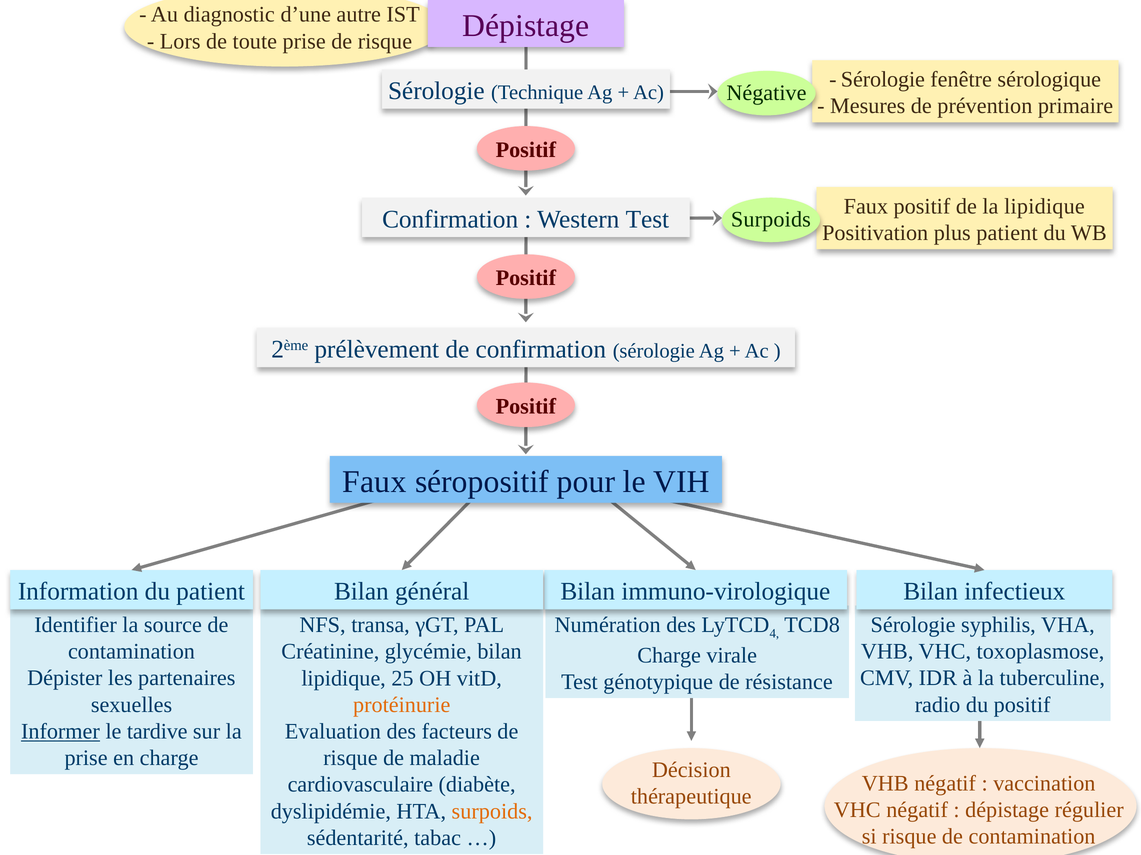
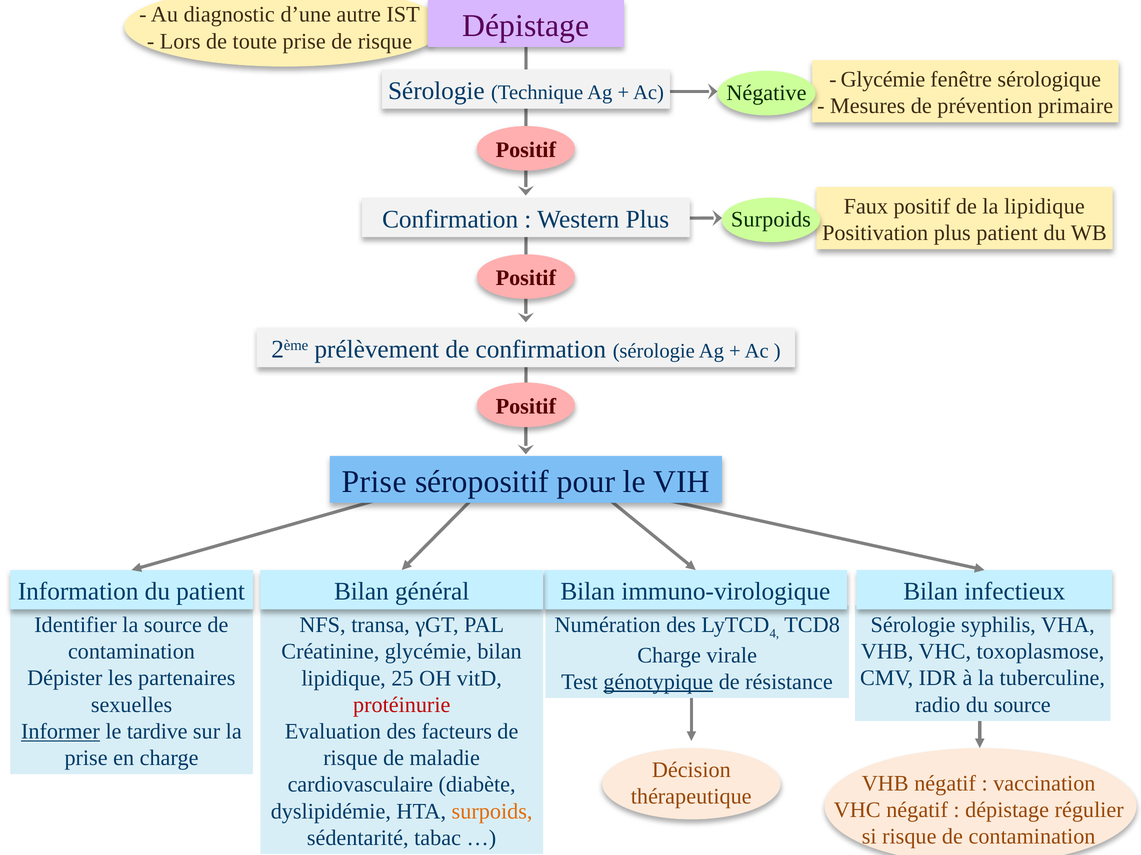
Sérologie: Sérologie -> Glycémie (883, 80)
Western Test: Test -> Plus (647, 219)
Faux: Faux -> Prise (374, 482)
génotypique underline: none -> present (658, 682)
protéinurie colour: orange -> red (402, 705)
du positif: positif -> source (1022, 705)
